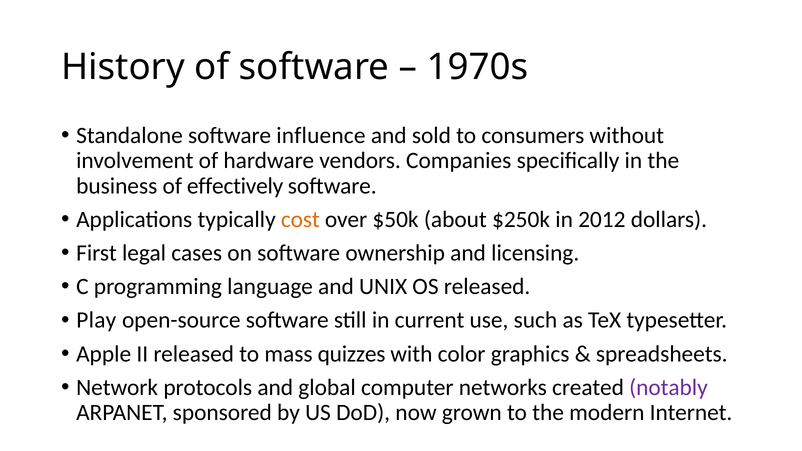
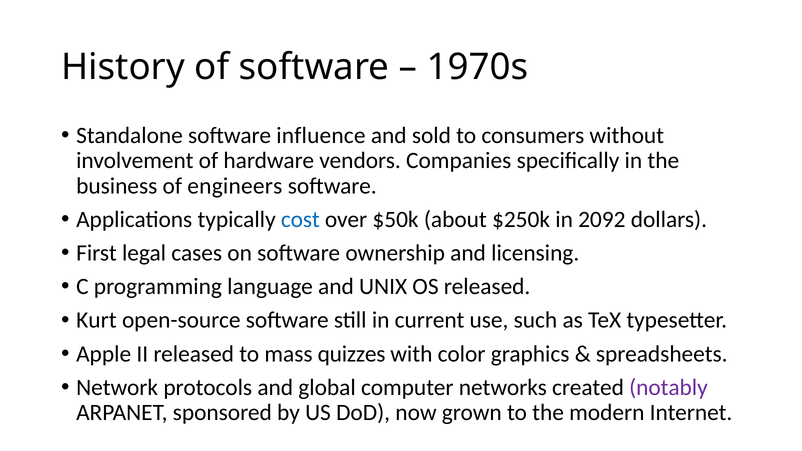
effectively: effectively -> engineers (235, 186)
cost colour: orange -> blue (300, 220)
2012: 2012 -> 2092 (602, 220)
Play: Play -> Kurt (96, 320)
